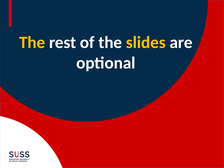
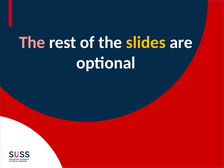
The colour: yellow -> pink (32, 42)
